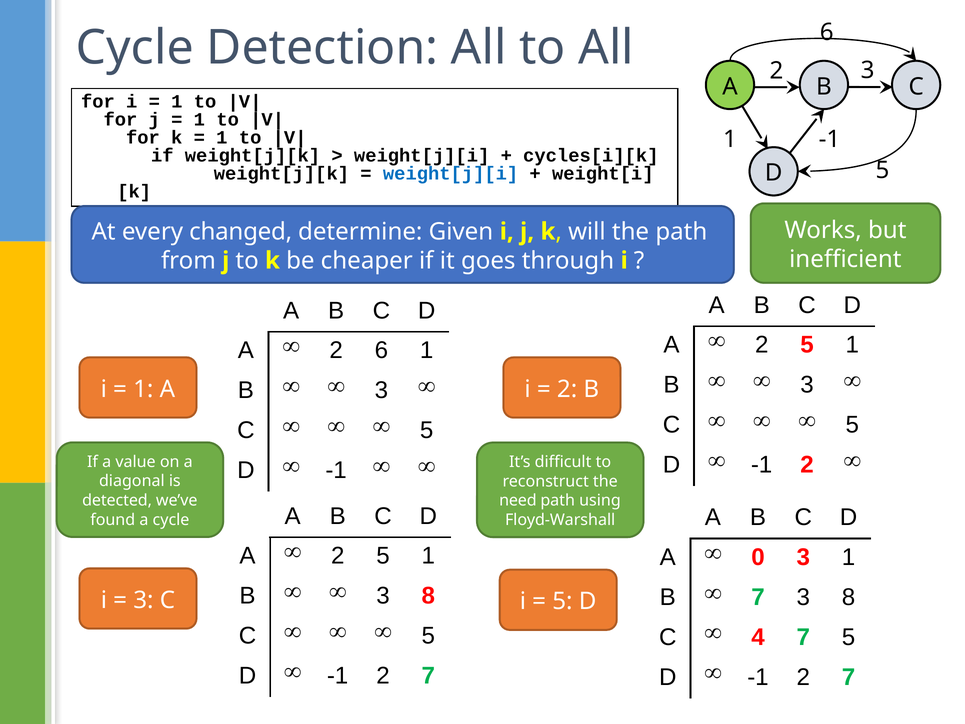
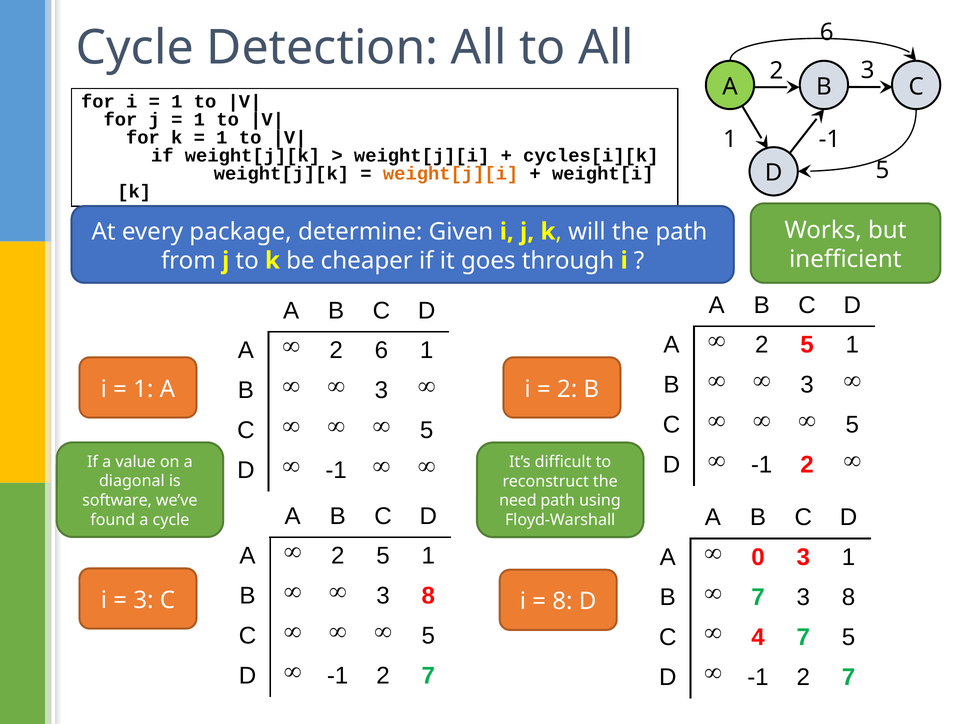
weight[j][i colour: blue -> orange (451, 174)
changed: changed -> package (240, 232)
detected: detected -> software (117, 500)
5: 5 -> 8 (562, 601)
